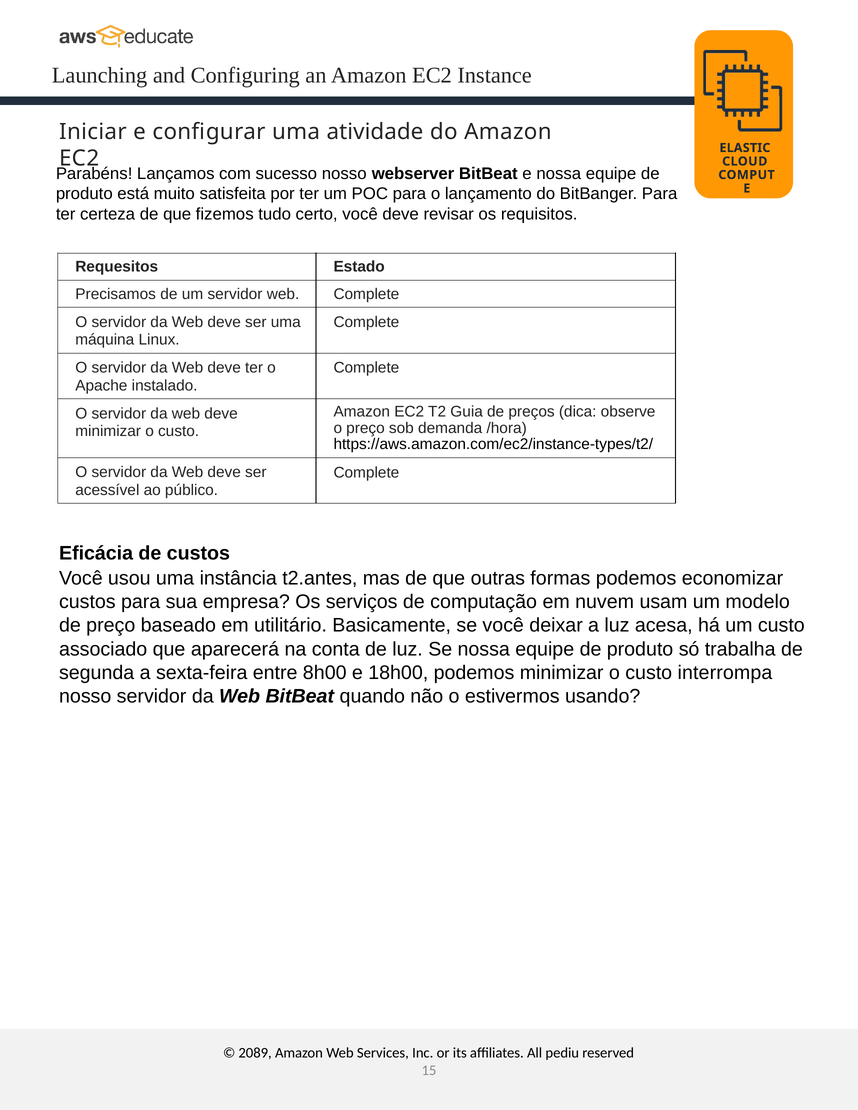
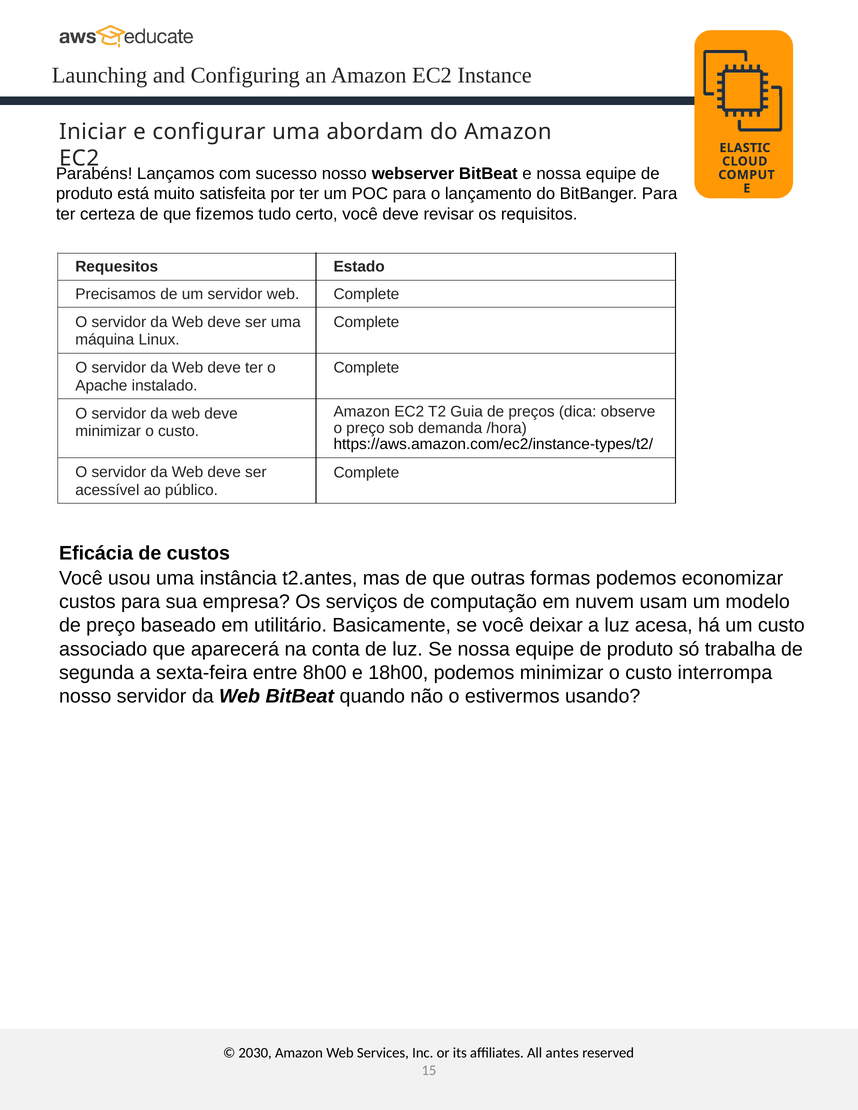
atividade: atividade -> abordam (375, 132)
2089: 2089 -> 2030 (255, 1053)
pediu: pediu -> antes (562, 1053)
